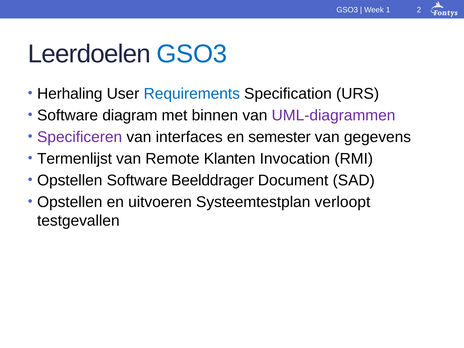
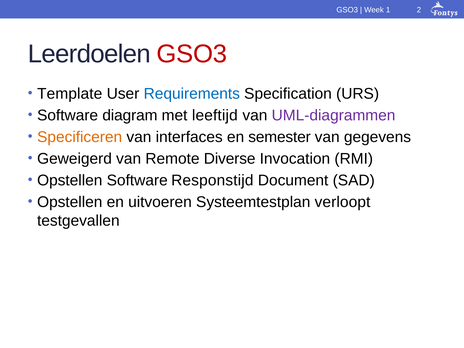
GSO3 colour: blue -> red (192, 54)
Herhaling: Herhaling -> Template (70, 94)
binnen: binnen -> leeftijd (215, 116)
Specificeren colour: purple -> orange (80, 137)
Termenlijst: Termenlijst -> Geweigerd (75, 159)
Klanten: Klanten -> Diverse (230, 159)
Beelddrager: Beelddrager -> Responstijd (212, 180)
